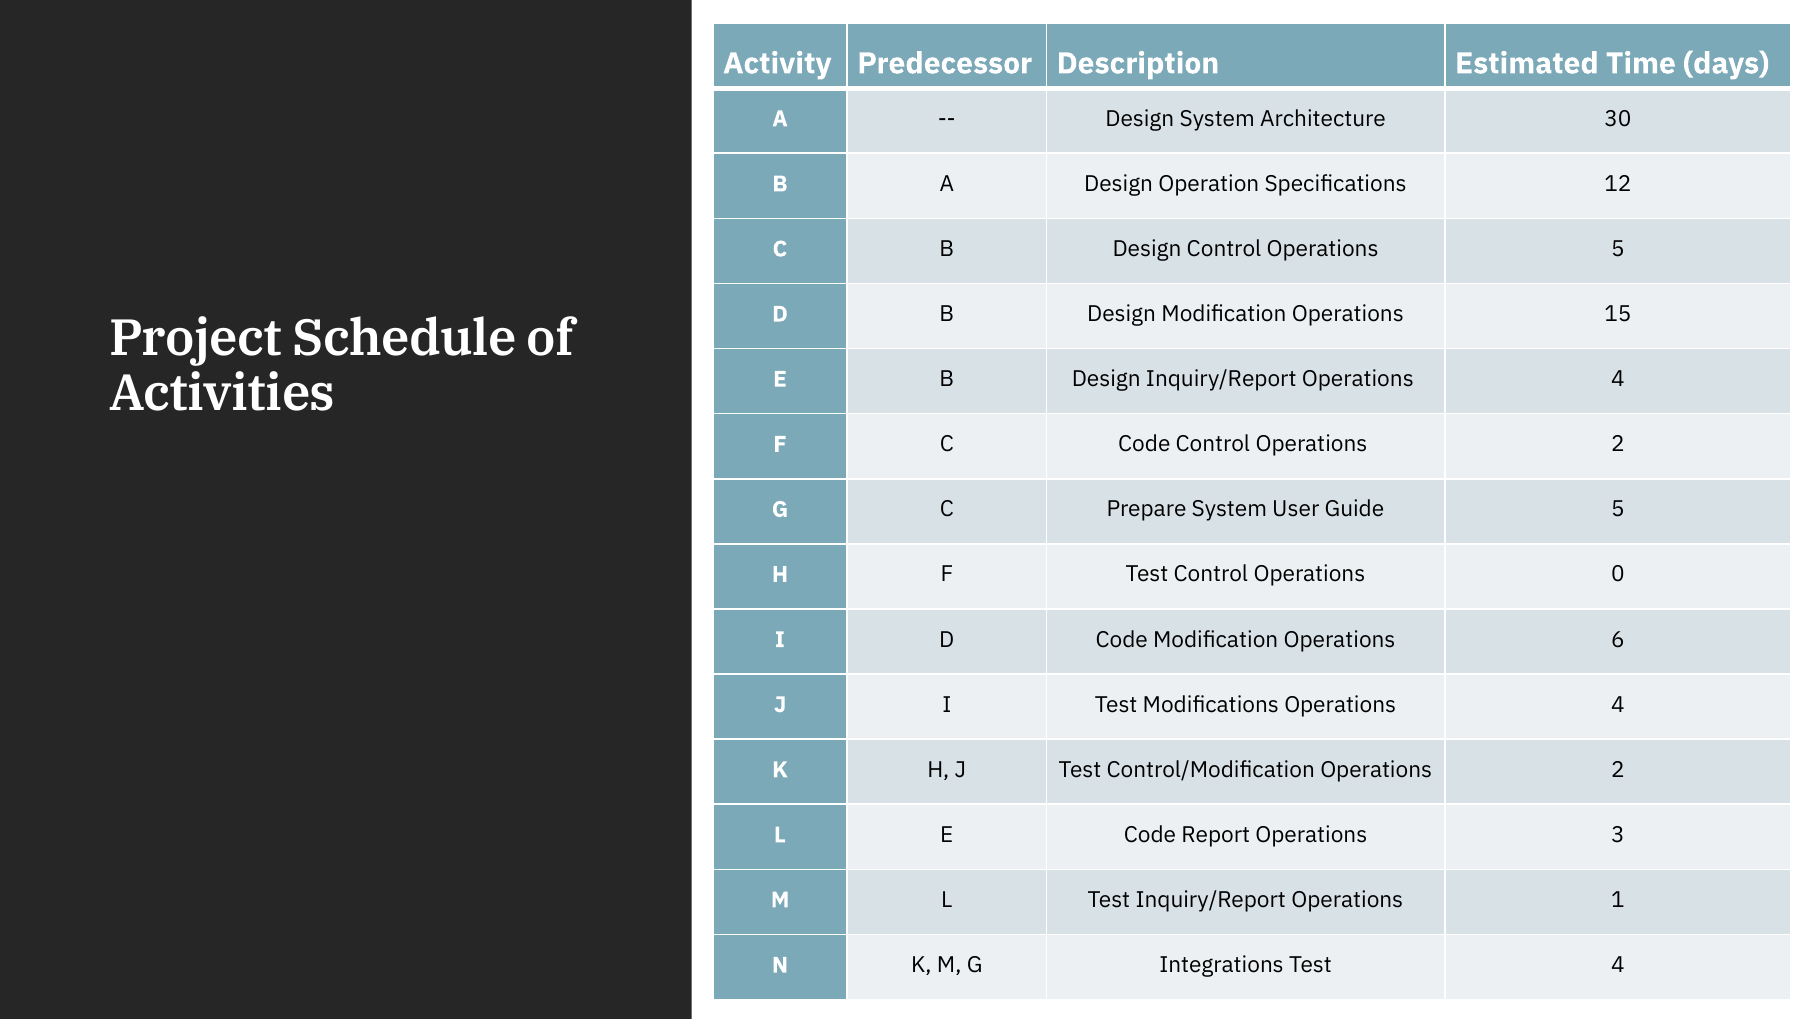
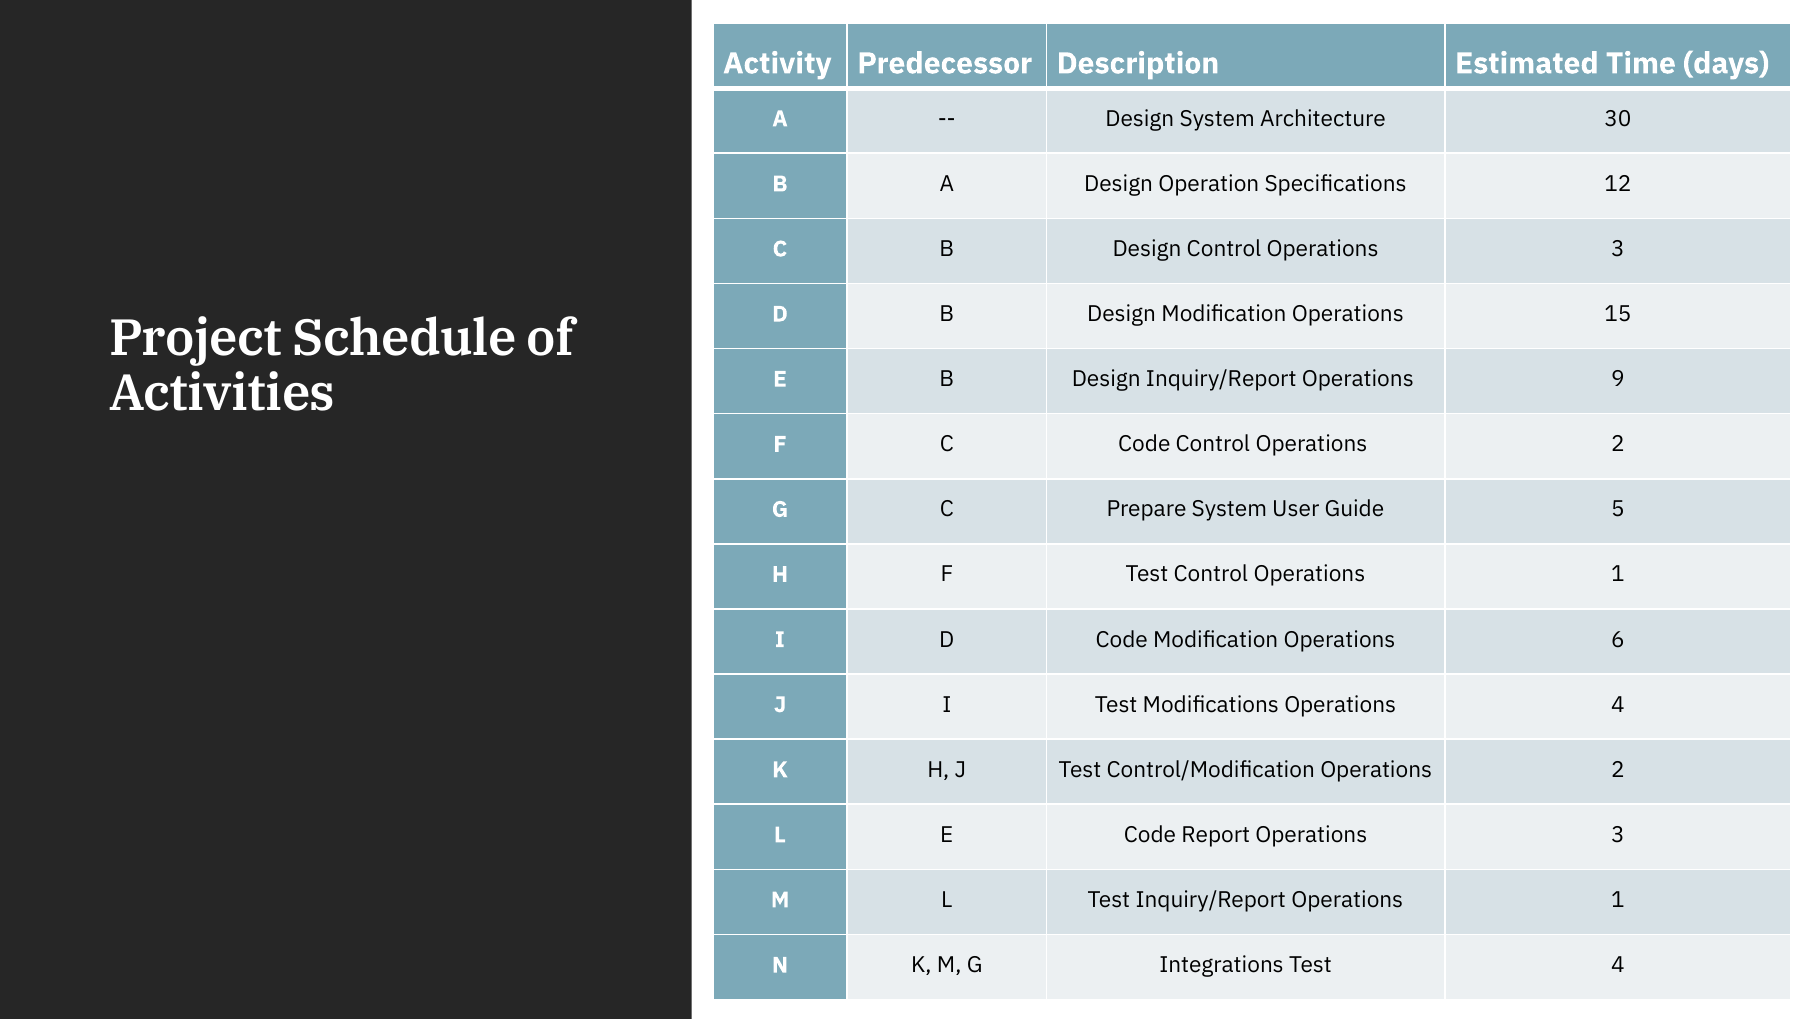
Control Operations 5: 5 -> 3 (1618, 249)
Inquiry/Report Operations 4: 4 -> 9 (1618, 379)
Control Operations 0: 0 -> 1 (1618, 575)
